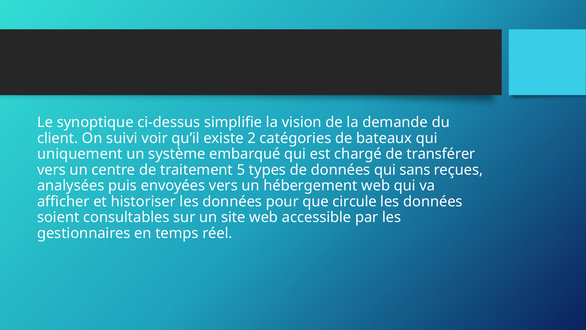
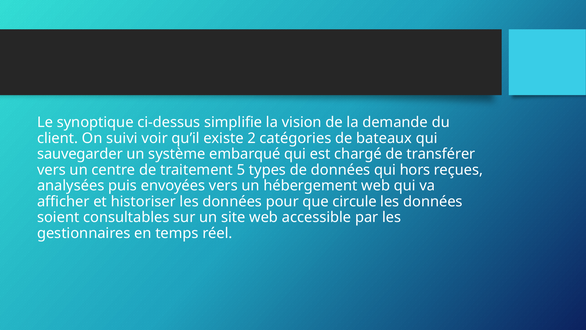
uniquement: uniquement -> sauvegarder (80, 154)
sans: sans -> hors (415, 170)
